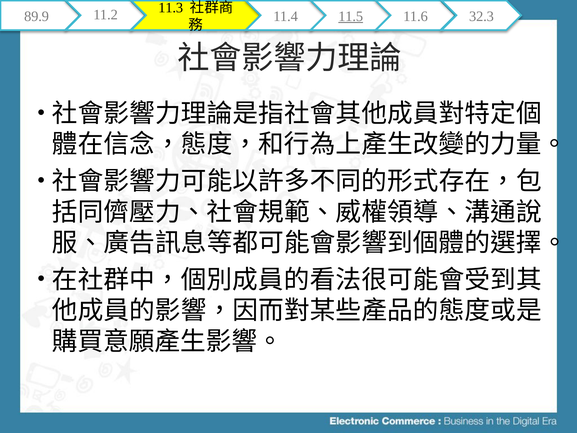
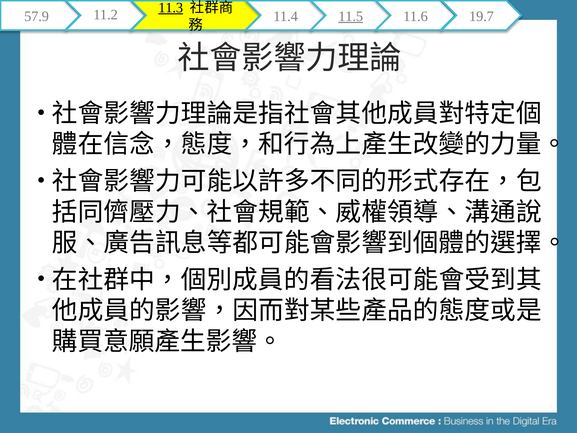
89.9: 89.9 -> 57.9 (37, 16)
11.3 underline: none -> present (171, 8)
32.3: 32.3 -> 19.7 (481, 16)
